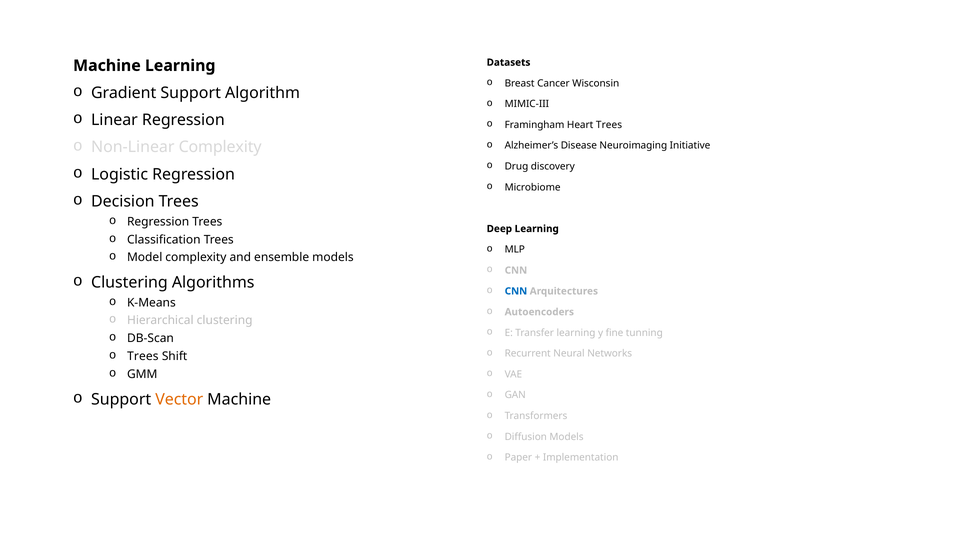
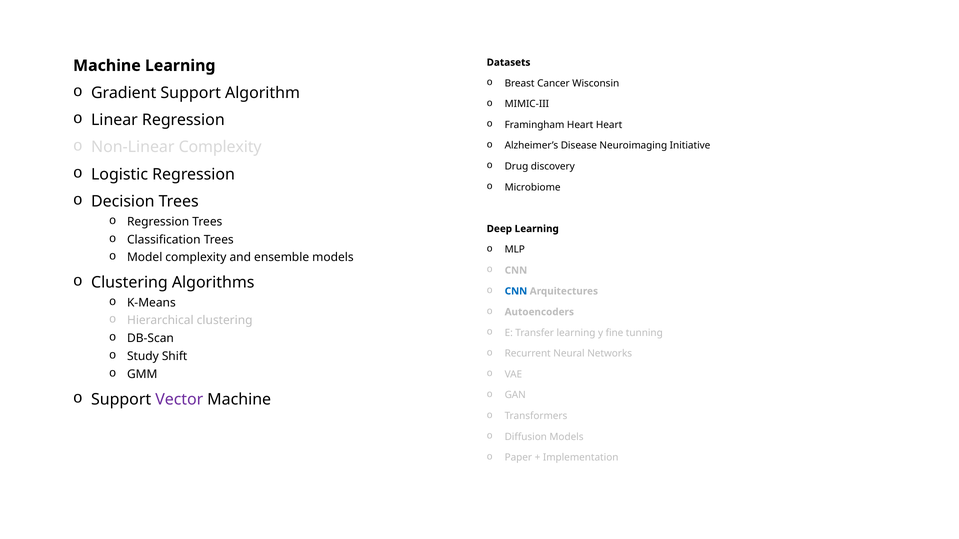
Heart Trees: Trees -> Heart (609, 125)
Trees: Trees -> Study (143, 357)
Vector colour: orange -> purple (179, 400)
